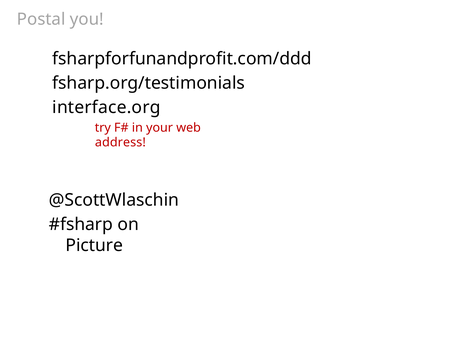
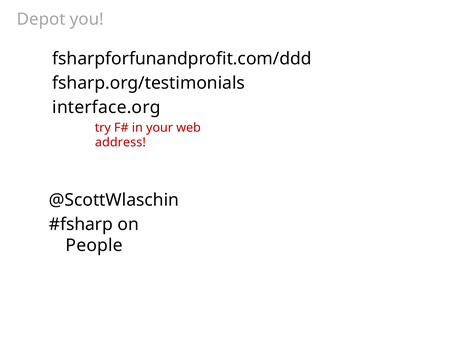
Postal: Postal -> Depot (41, 19)
Picture: Picture -> People (94, 246)
